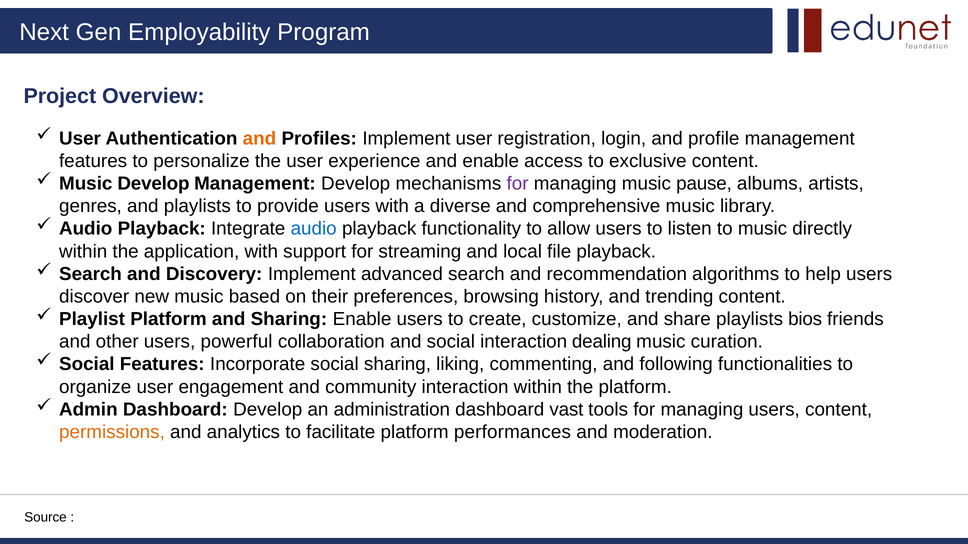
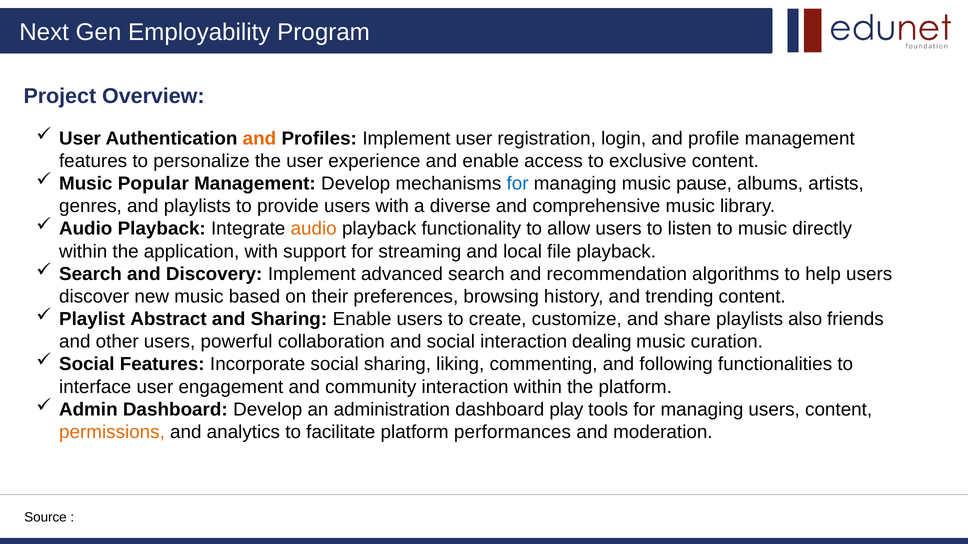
Music Develop: Develop -> Popular (153, 184)
for colour: purple -> blue (518, 184)
audio colour: blue -> orange (314, 229)
Playlist Platform: Platform -> Abstract (168, 319)
bios: bios -> also (805, 319)
organize: organize -> interface (95, 387)
vast: vast -> play (566, 410)
